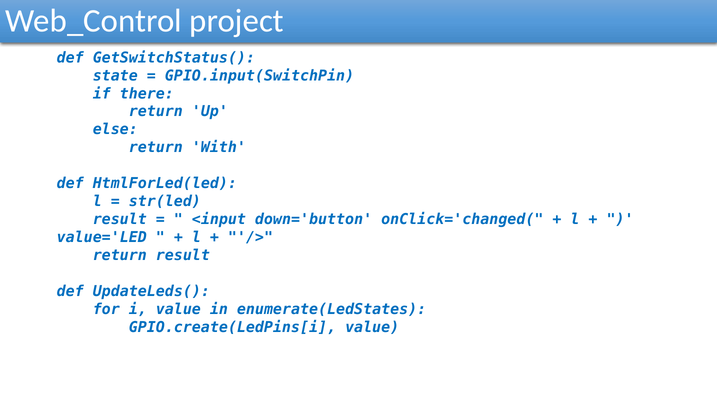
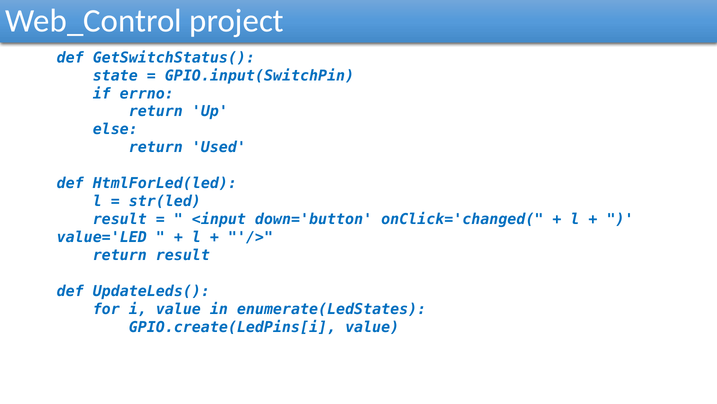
there: there -> errno (147, 93)
With: With -> Used (219, 147)
